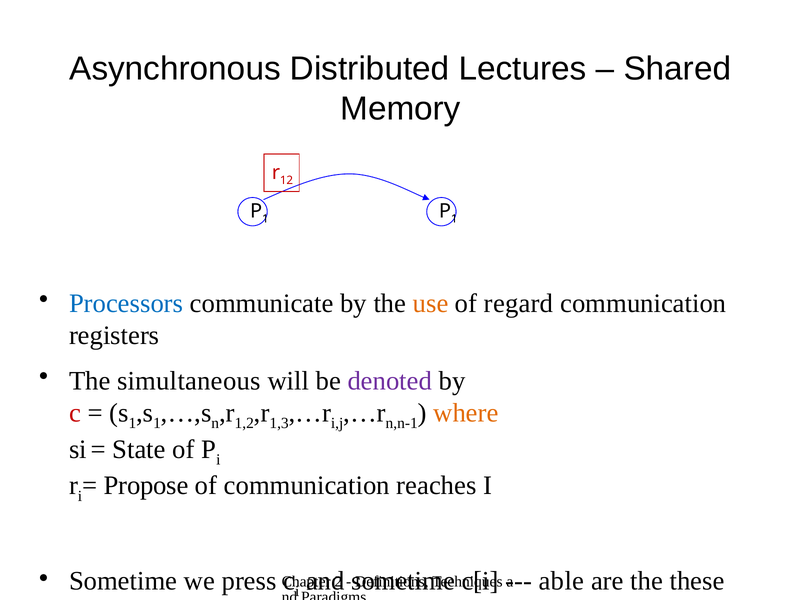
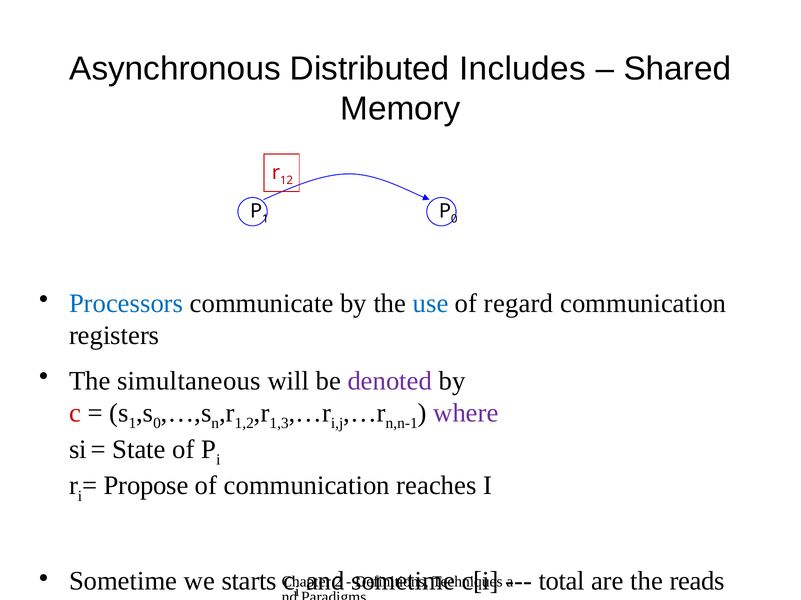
Lectures: Lectures -> Includes (522, 69)
1: 1 -> 0 (454, 219)
use colour: orange -> blue (431, 304)
1: 1 -> 0 (157, 424)
where colour: orange -> purple (466, 413)
press: press -> starts (249, 581)
able: able -> total (562, 581)
these: these -> reads (697, 581)
